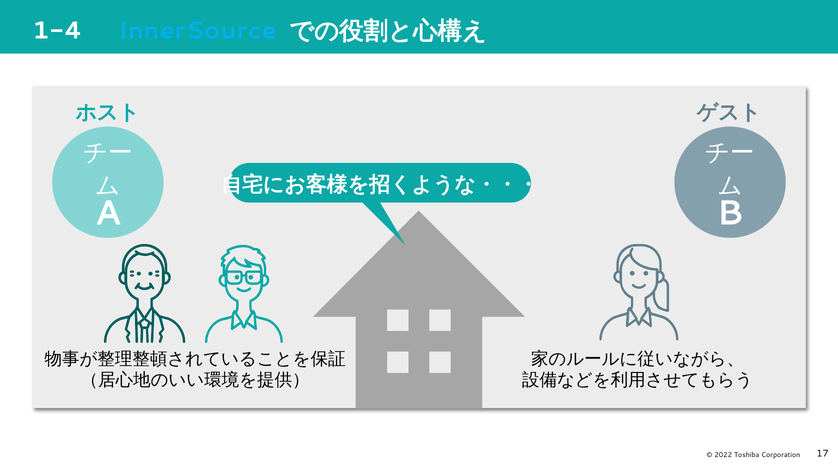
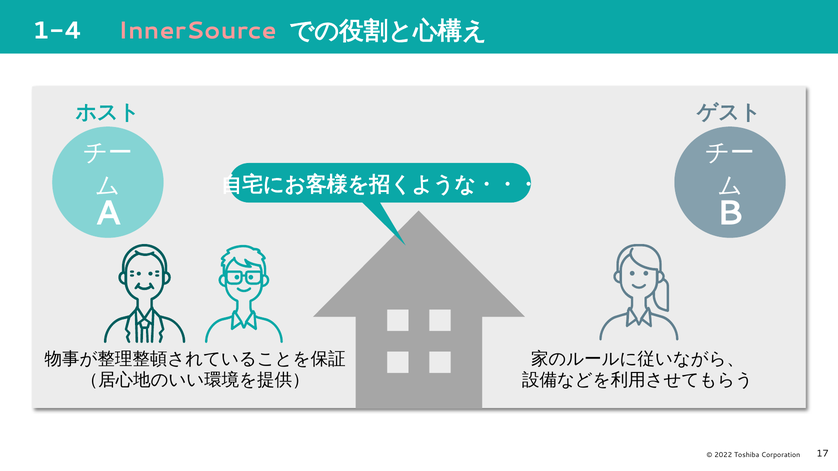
InnerSource colour: light blue -> pink (198, 31)
